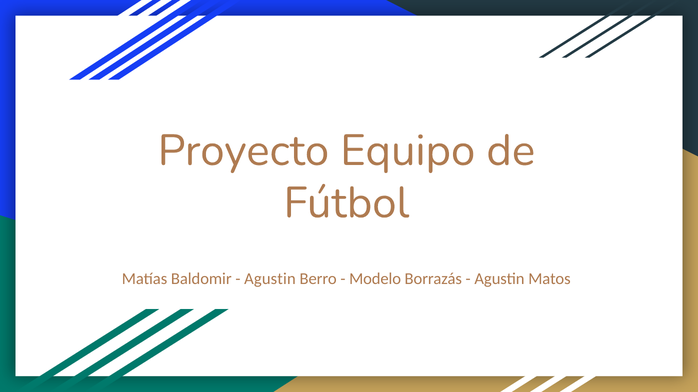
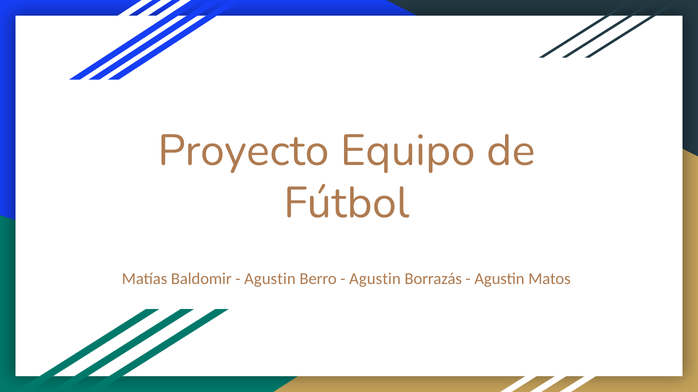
Modelo: Modelo -> Agustin (375, 279)
